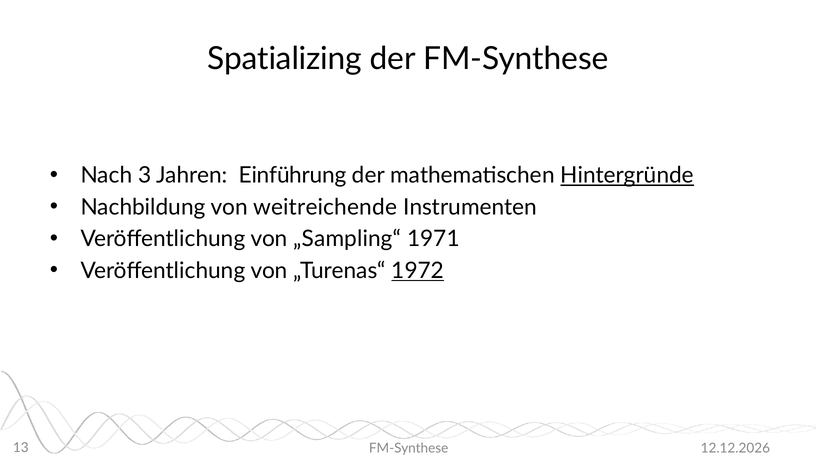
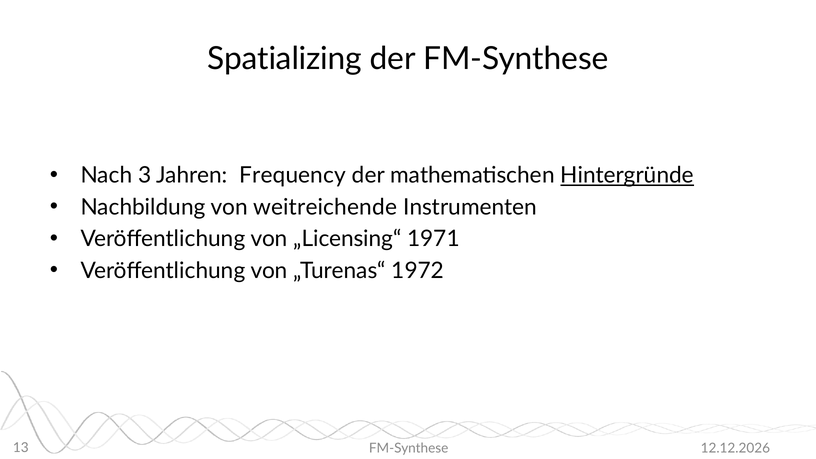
Einführung: Einführung -> Frequency (293, 175)
„Sampling“: „Sampling“ -> „Licensing“ (347, 239)
1972 underline: present -> none (418, 271)
